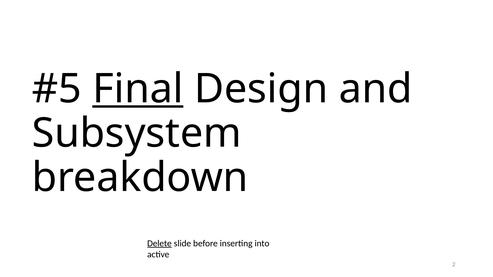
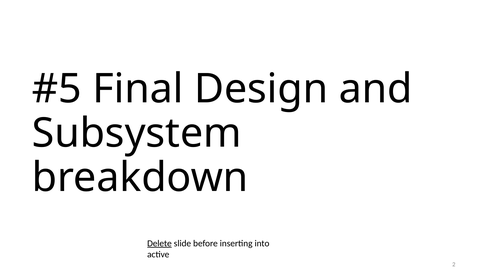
Final underline: present -> none (138, 89)
